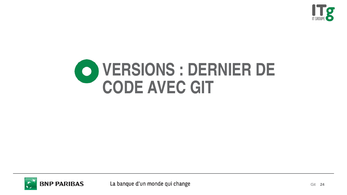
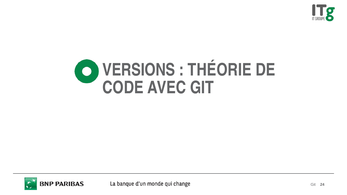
DERNIER: DERNIER -> THÉORIE (220, 70)
